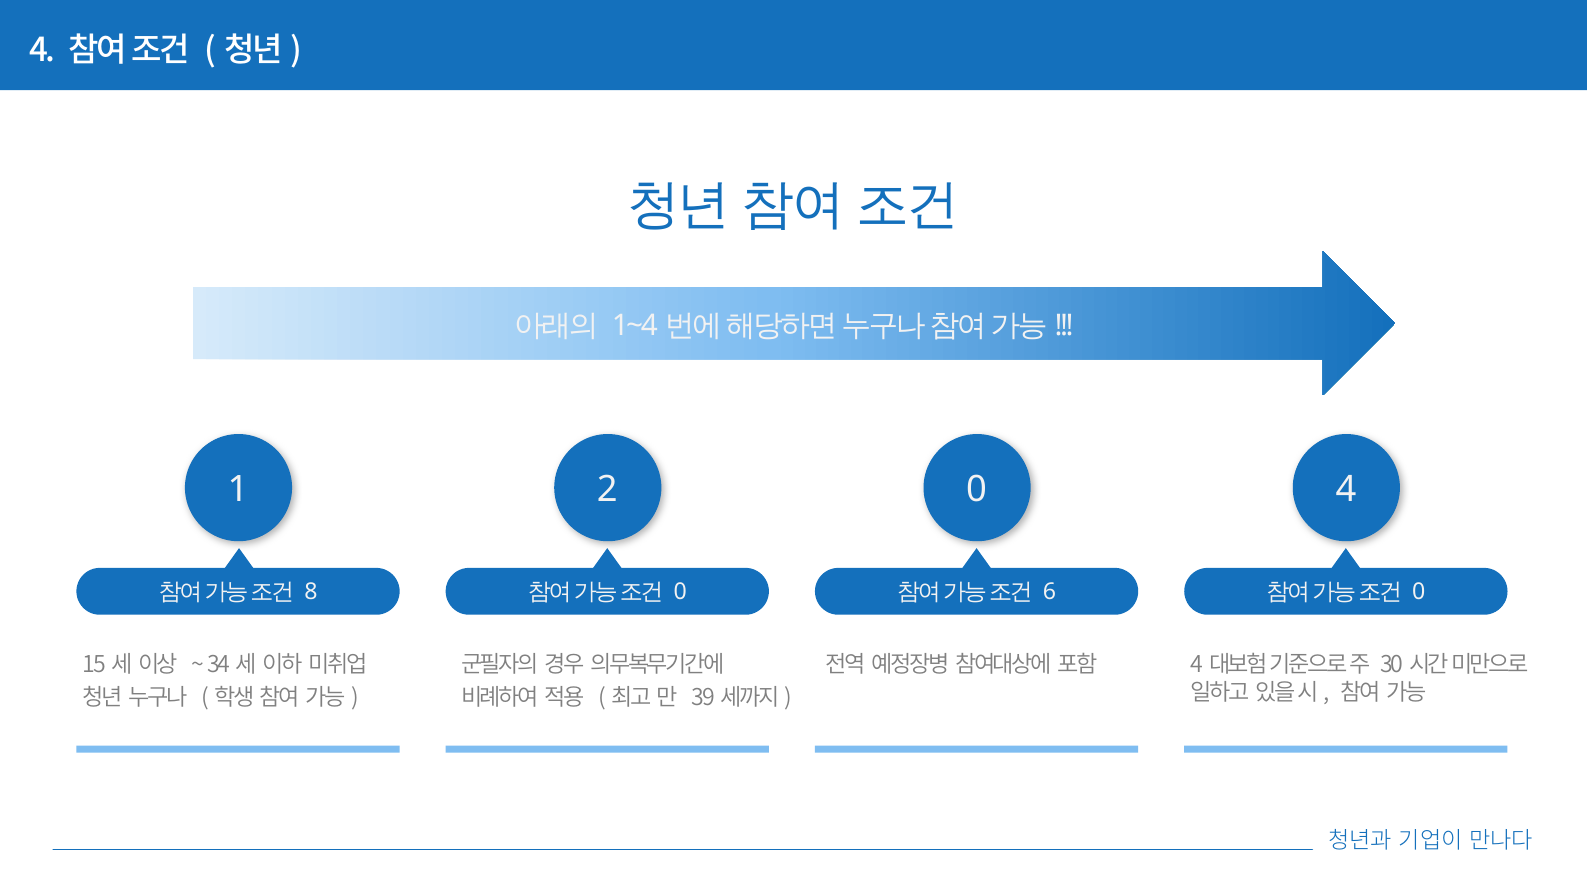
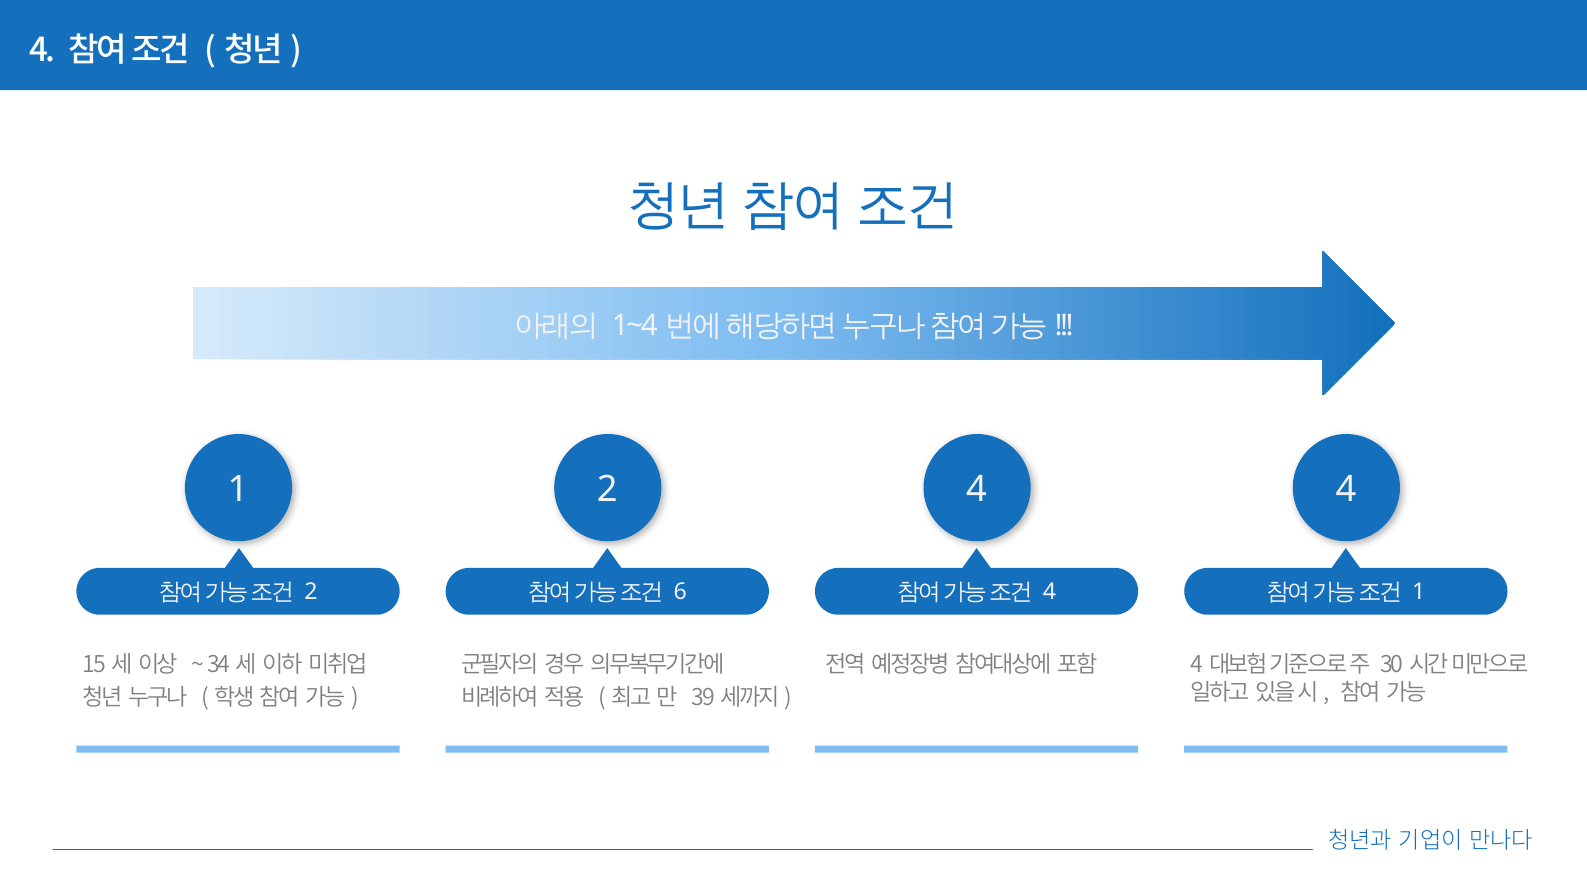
2 0: 0 -> 4 (977, 489)
8: 8 -> 2 (311, 592)
0: 0 -> 6 (680, 592)
6: 6 -> 4 (1050, 592)
0: 0 -> 1 (1419, 592)
